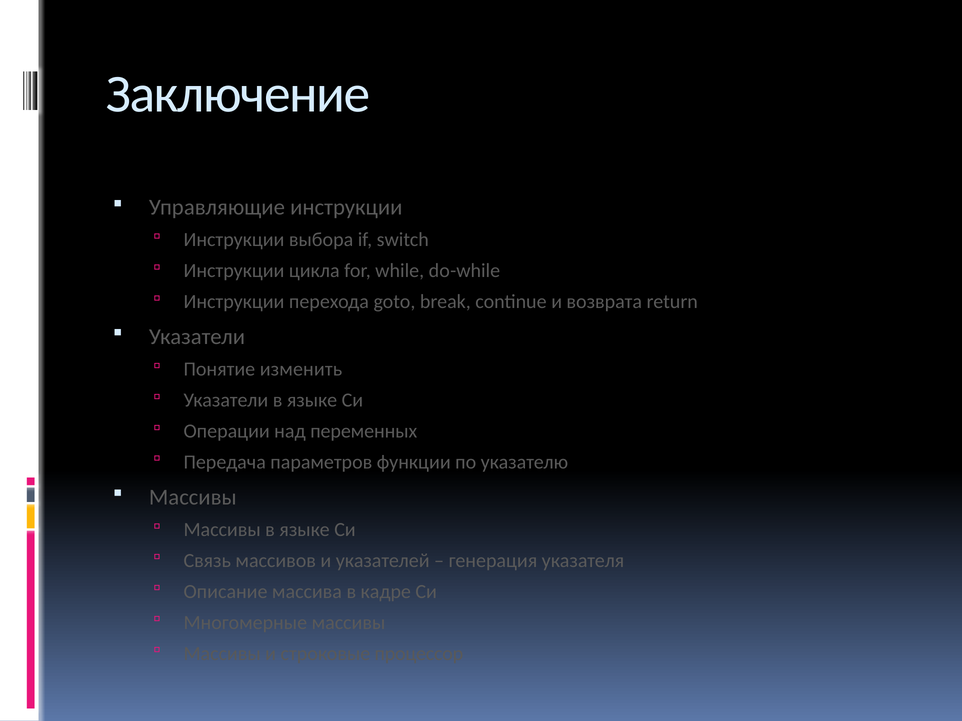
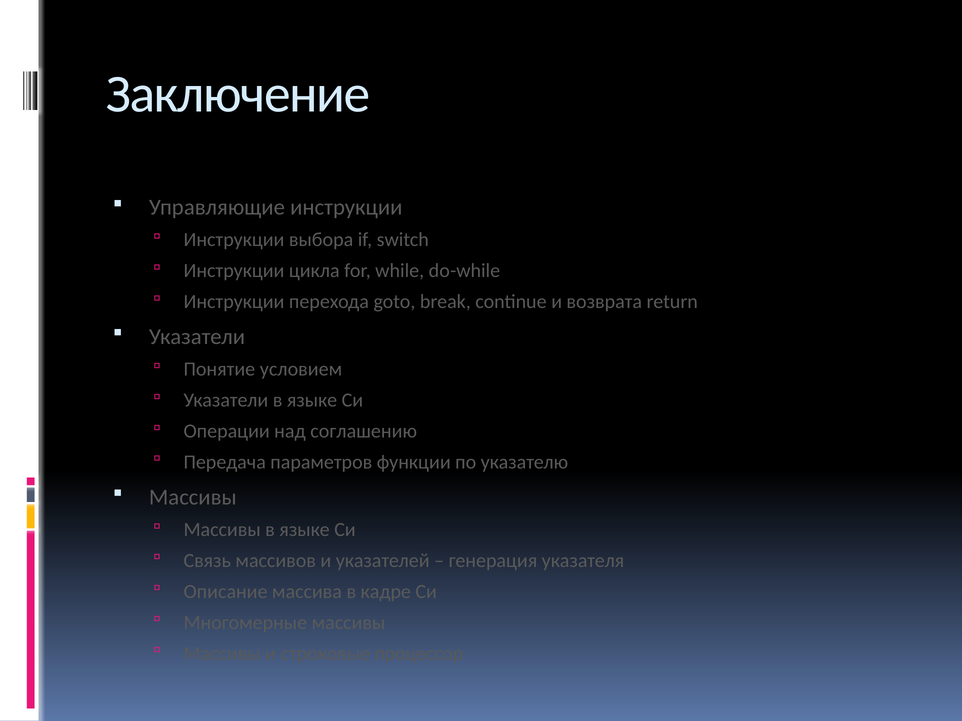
изменить: изменить -> условием (301, 370)
переменных: переменных -> соглашению (364, 432)
